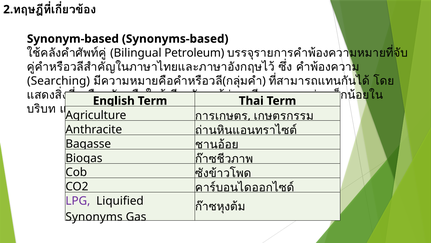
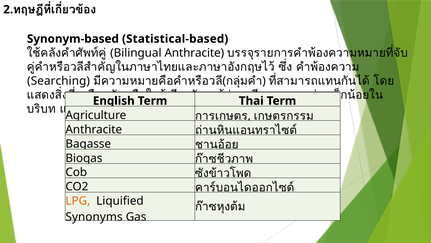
Synonyms-based: Synonyms-based -> Statistical-based (175, 39)
Bilingual Petroleum: Petroleum -> Anthracite (194, 53)
LPG colour: purple -> orange (78, 201)
